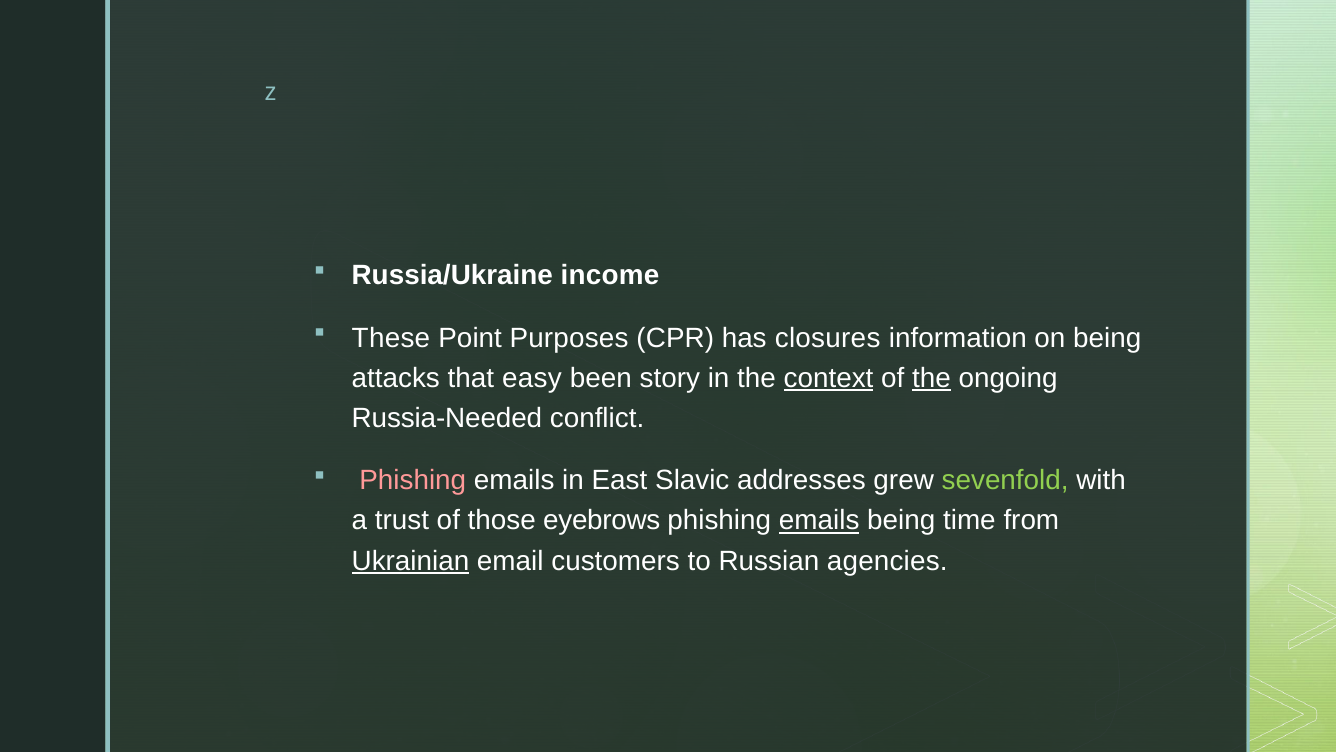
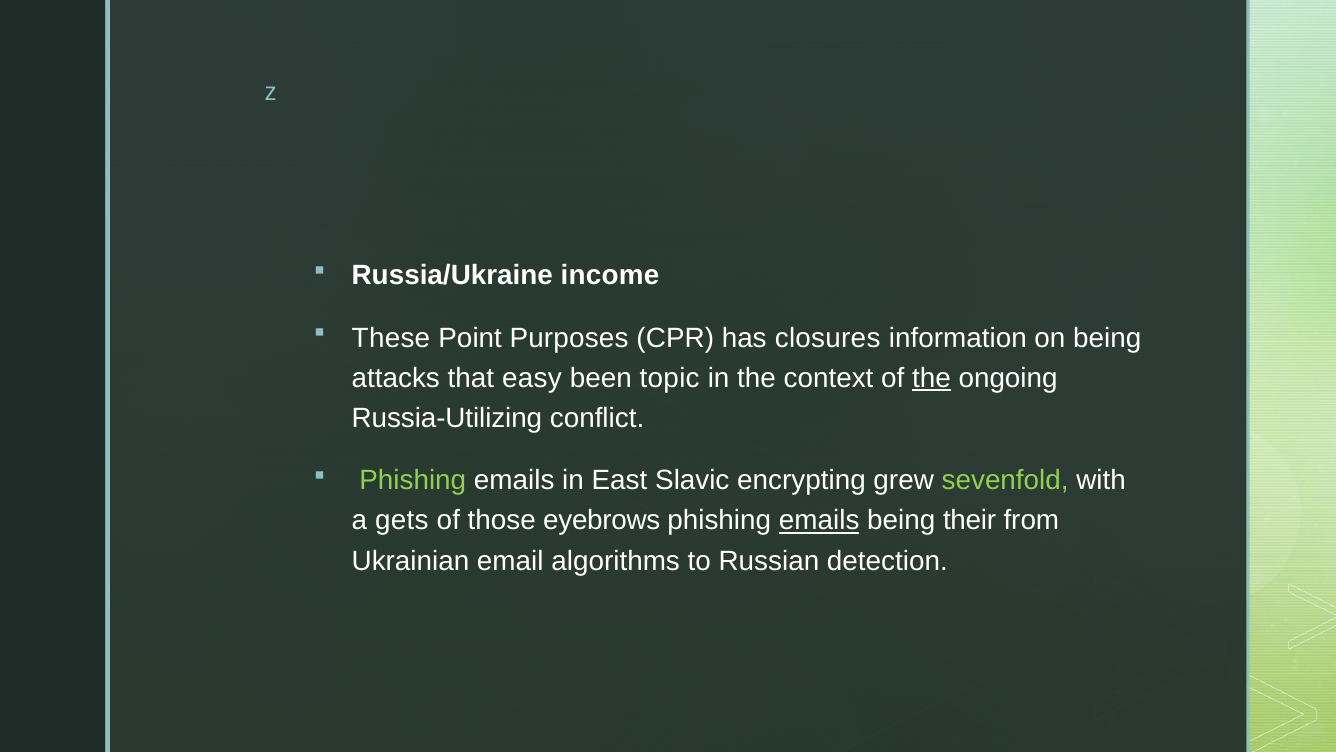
story: story -> topic (670, 378)
context underline: present -> none (829, 378)
Russia-Needed: Russia-Needed -> Russia-Utilizing (447, 418)
Phishing colour: pink -> light green (413, 480)
addresses: addresses -> encrypting (801, 480)
trust: trust -> gets (402, 520)
time: time -> their (970, 520)
Ukrainian underline: present -> none (410, 560)
customers: customers -> algorithms (616, 560)
agencies: agencies -> detection (887, 560)
